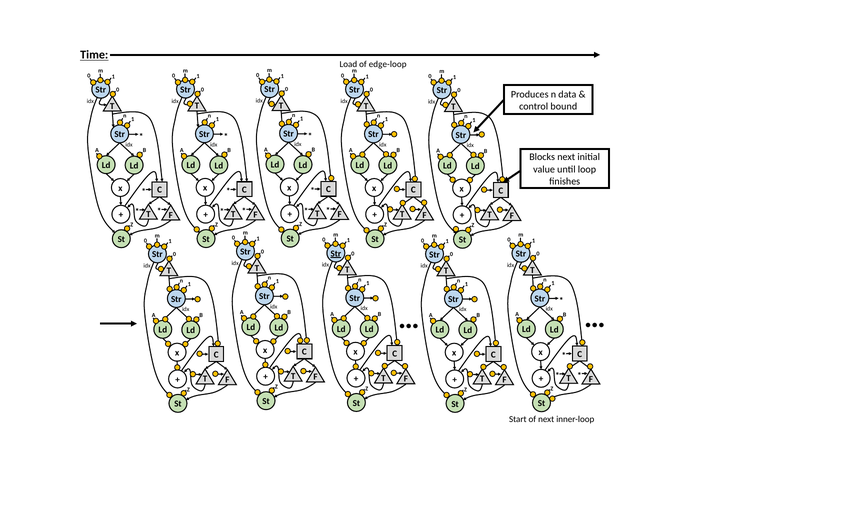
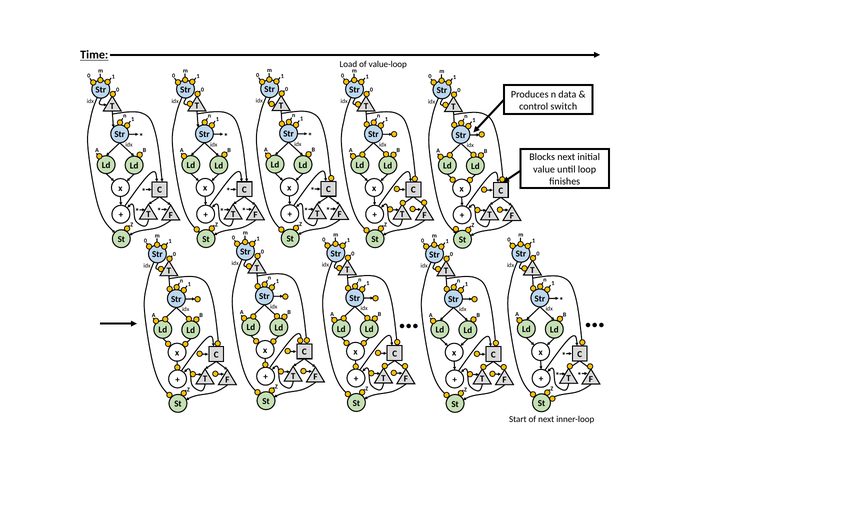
edge-loop: edge-loop -> value-loop (388, 64)
bound: bound -> switch (564, 106)
Str underline: present -> none (336, 253)
